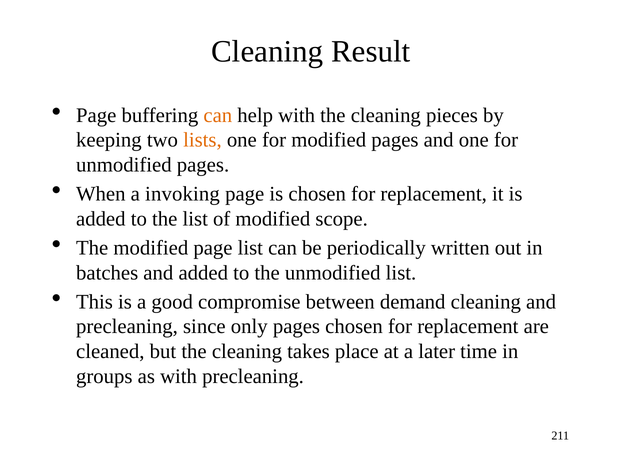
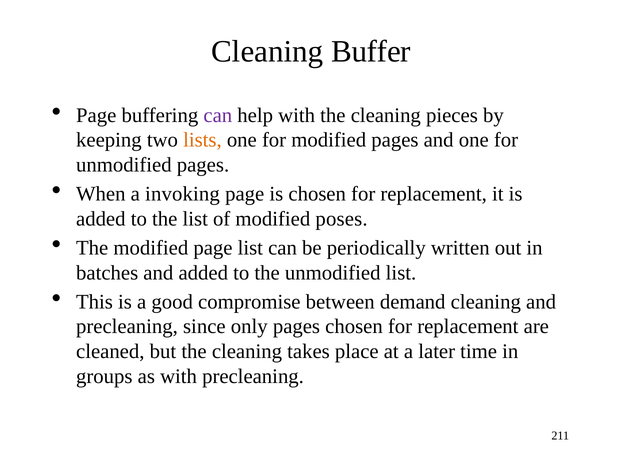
Result: Result -> Buffer (371, 51)
can colour: orange -> purple (218, 115)
scope: scope -> poses (342, 219)
